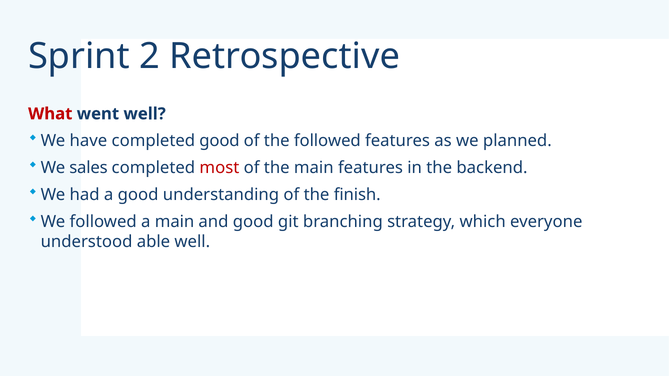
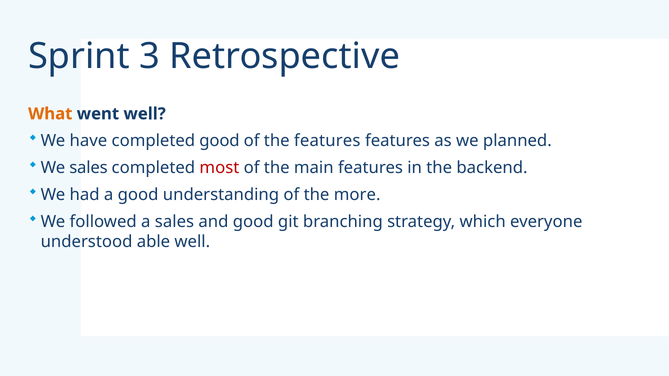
2: 2 -> 3 (150, 56)
What colour: red -> orange (50, 114)
the followed: followed -> features (327, 141)
finish: finish -> more (357, 195)
a main: main -> sales (174, 222)
